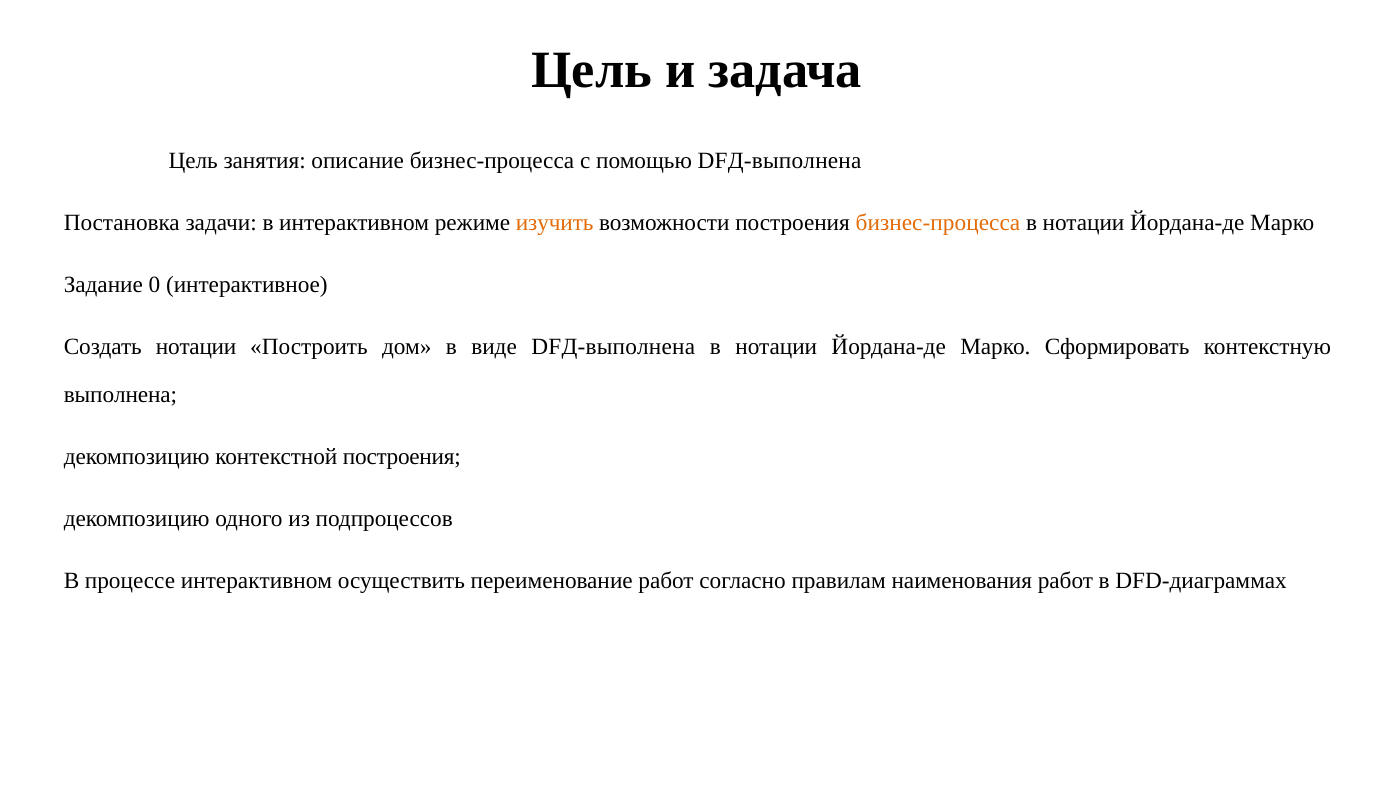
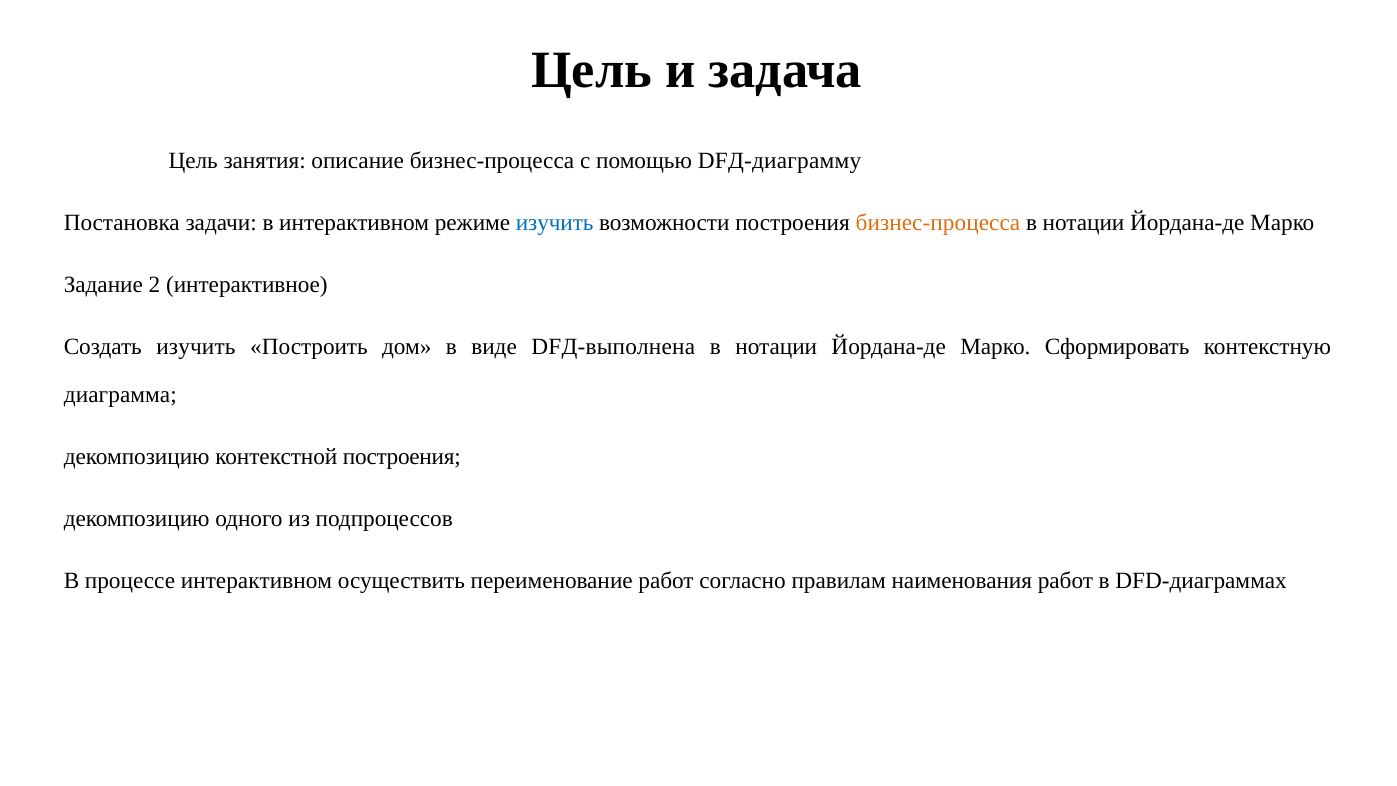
помощью DFД-выполнена: DFД-выполнена -> DFД-диаграмму (780, 161)
изучить colour: orange -> blue (555, 223)
0: 0 -> 2 (154, 285)
Создать нотации: нотации -> изучить (196, 347)
выполнена: выполнена -> диаграмма (120, 394)
